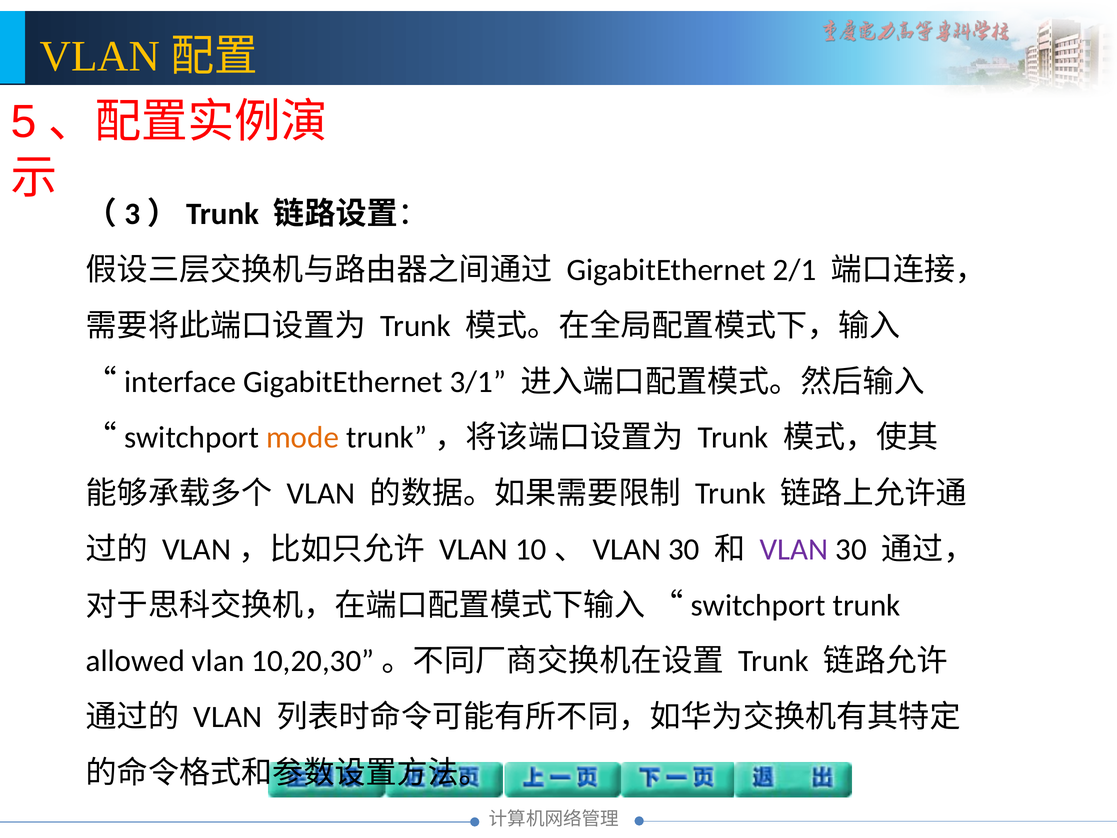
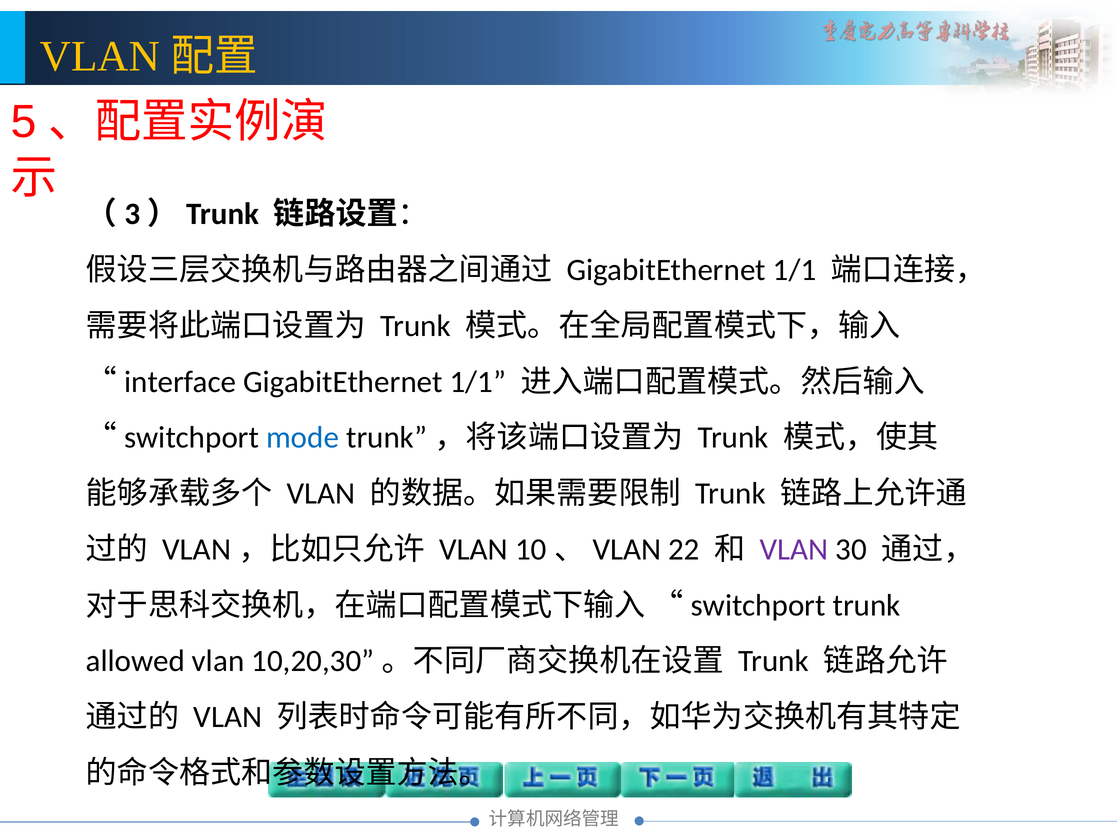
2/1: 2/1 -> 1/1 (795, 270)
interface GigabitEthernet 3/1: 3/1 -> 1/1 (478, 382)
mode colour: orange -> blue (303, 438)
10、VLAN 30: 30 -> 22 (684, 549)
